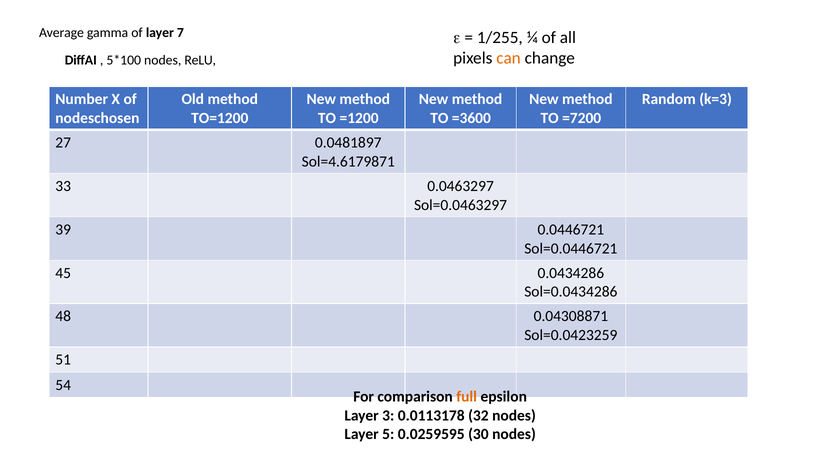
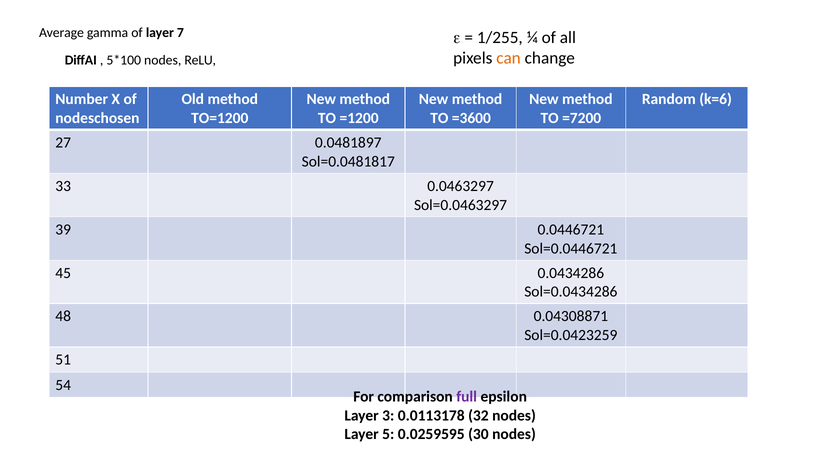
k=3: k=3 -> k=6 (716, 99)
Sol=4.6179871: Sol=4.6179871 -> Sol=0.0481817 (348, 161)
full colour: orange -> purple (467, 397)
